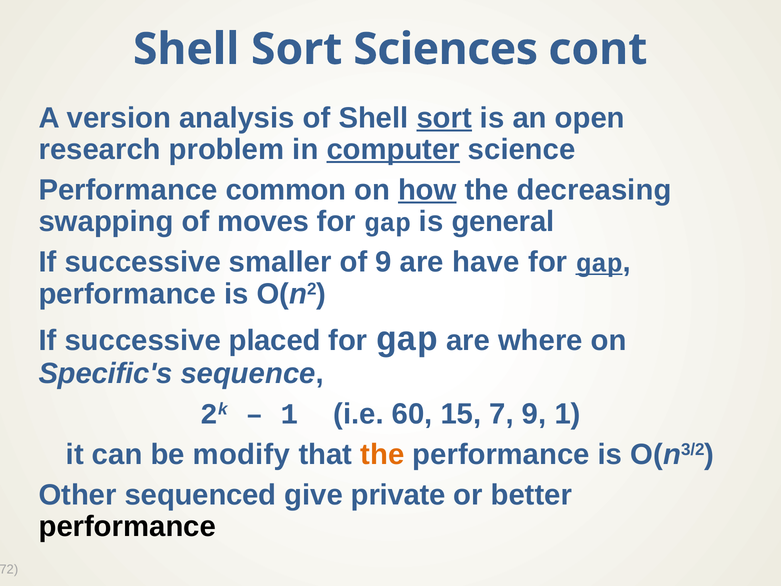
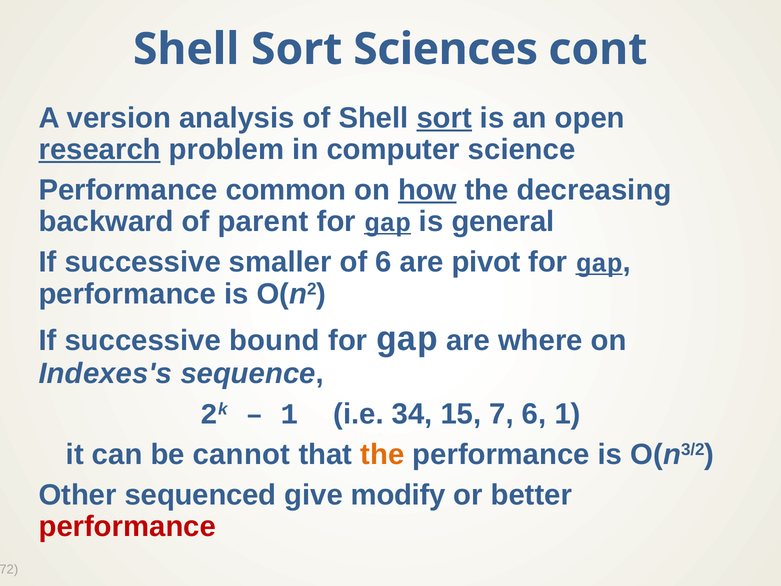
research underline: none -> present (100, 149)
computer underline: present -> none (393, 149)
swapping: swapping -> backward (106, 222)
moves: moves -> parent (263, 222)
gap underline: none -> present (387, 223)
of 9: 9 -> 6 (384, 262)
have: have -> pivot (486, 262)
placed: placed -> bound (274, 340)
Specific's: Specific's -> Indexes's (105, 373)
60: 60 -> 34 (412, 414)
7 9: 9 -> 6 (534, 414)
modify: modify -> cannot (241, 454)
private: private -> modify (398, 495)
performance colour: black -> red (127, 526)
